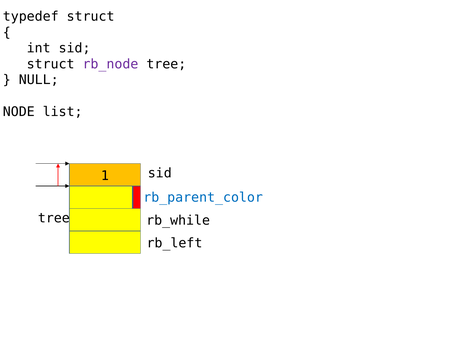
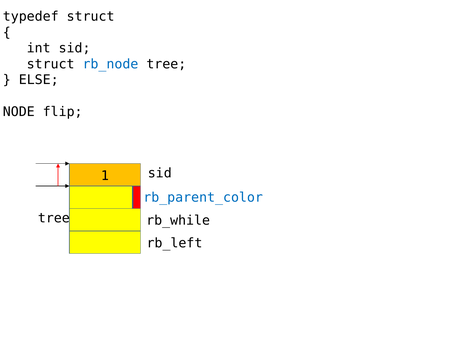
rb_node colour: purple -> blue (110, 64)
NULL: NULL -> ELSE (39, 80)
list: list -> flip (63, 112)
